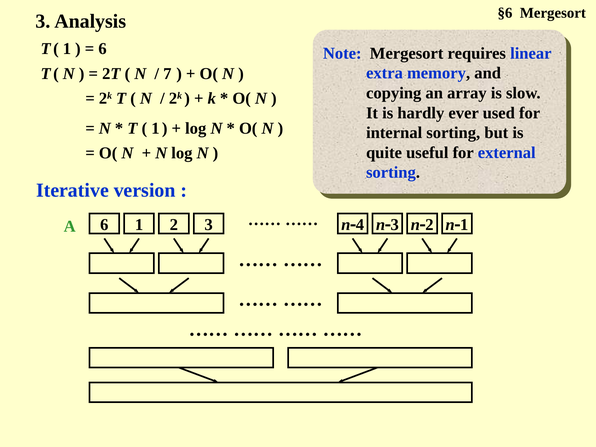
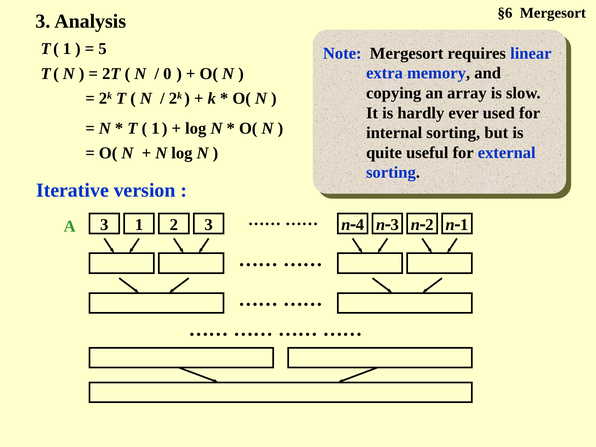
6: 6 -> 5 (102, 49)
7: 7 -> 0 (167, 74)
A 6: 6 -> 3 (104, 225)
